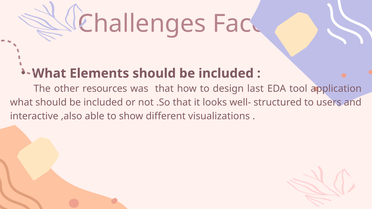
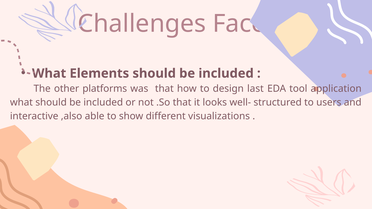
resources: resources -> platforms (105, 89)
